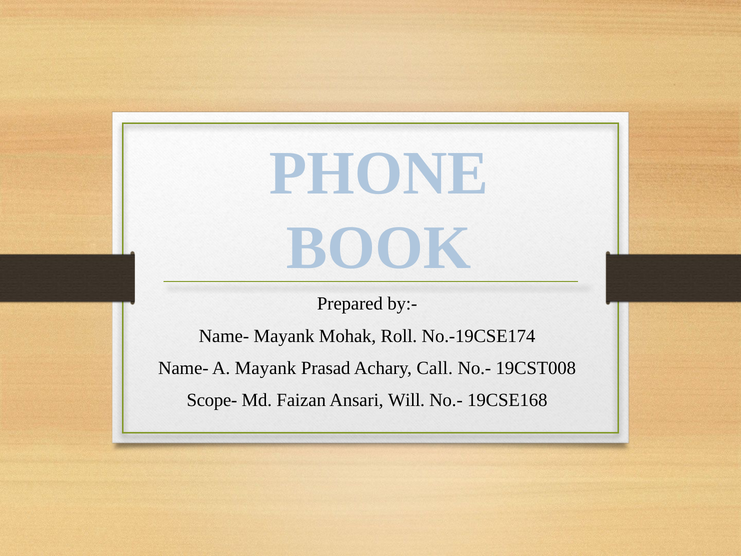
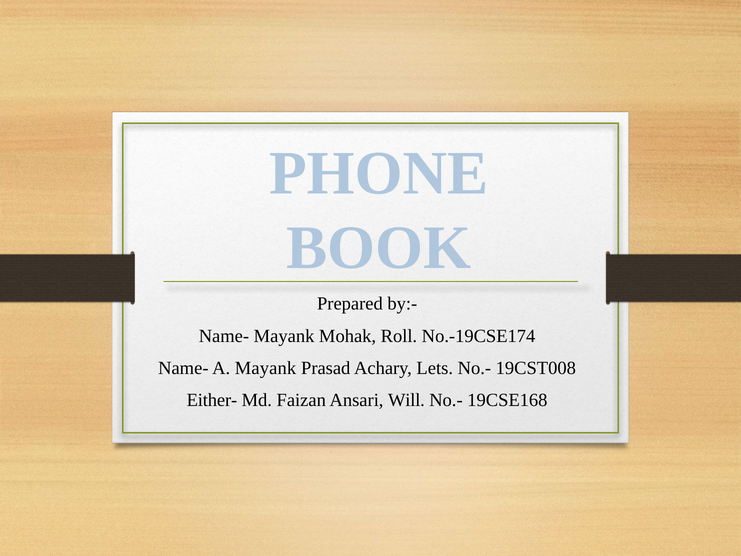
Call: Call -> Lets (435, 368)
Scope-: Scope- -> Either- (212, 400)
